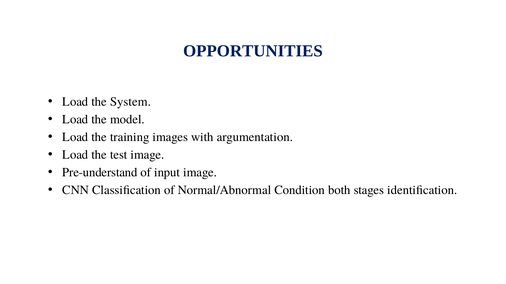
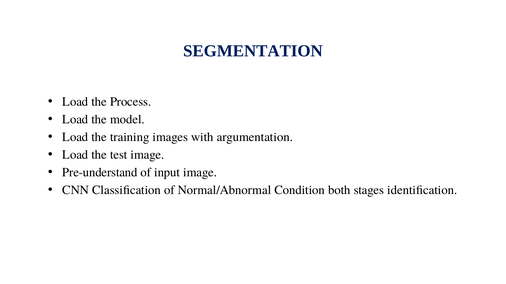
OPPORTUNITIES: OPPORTUNITIES -> SEGMENTATION (253, 51)
System: System -> Process (131, 102)
